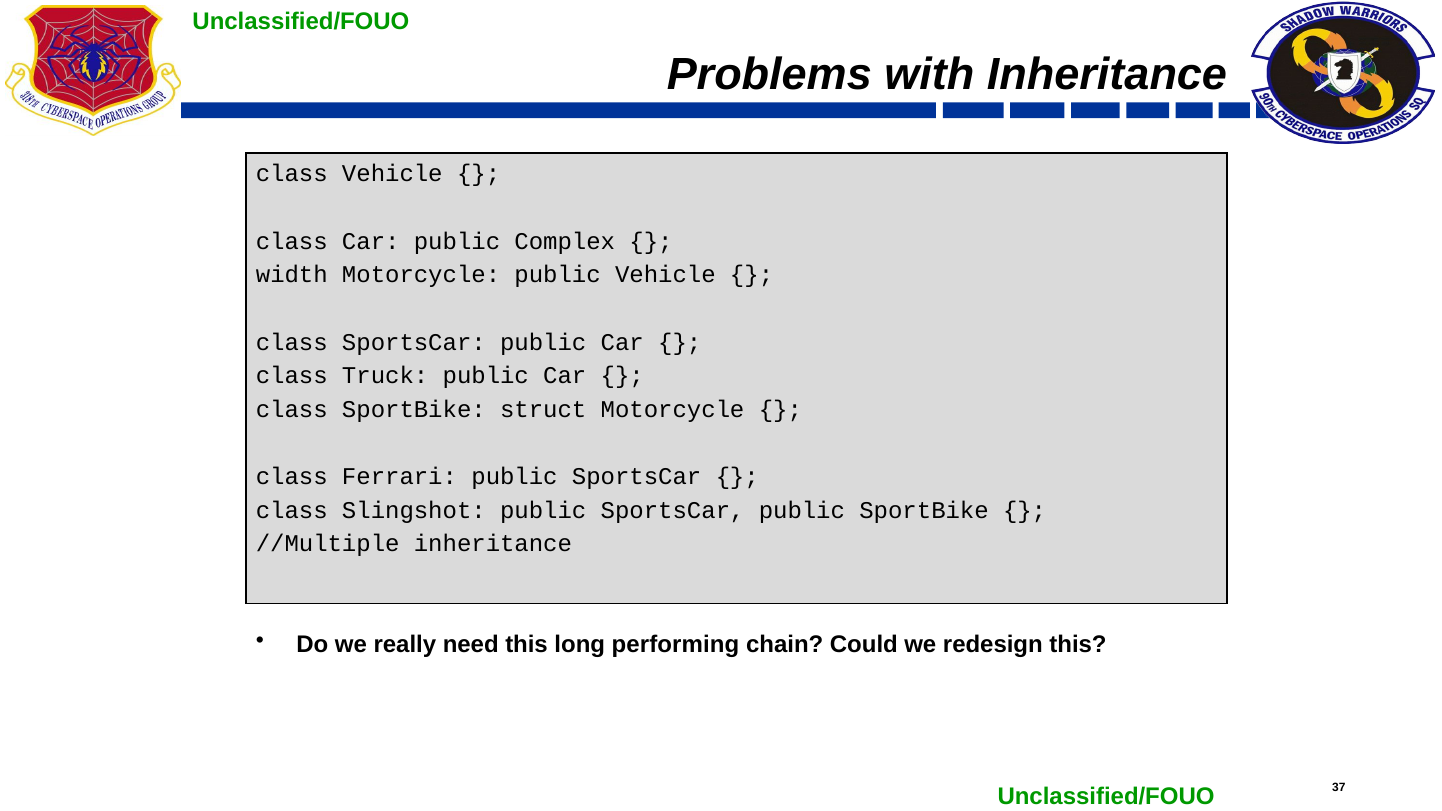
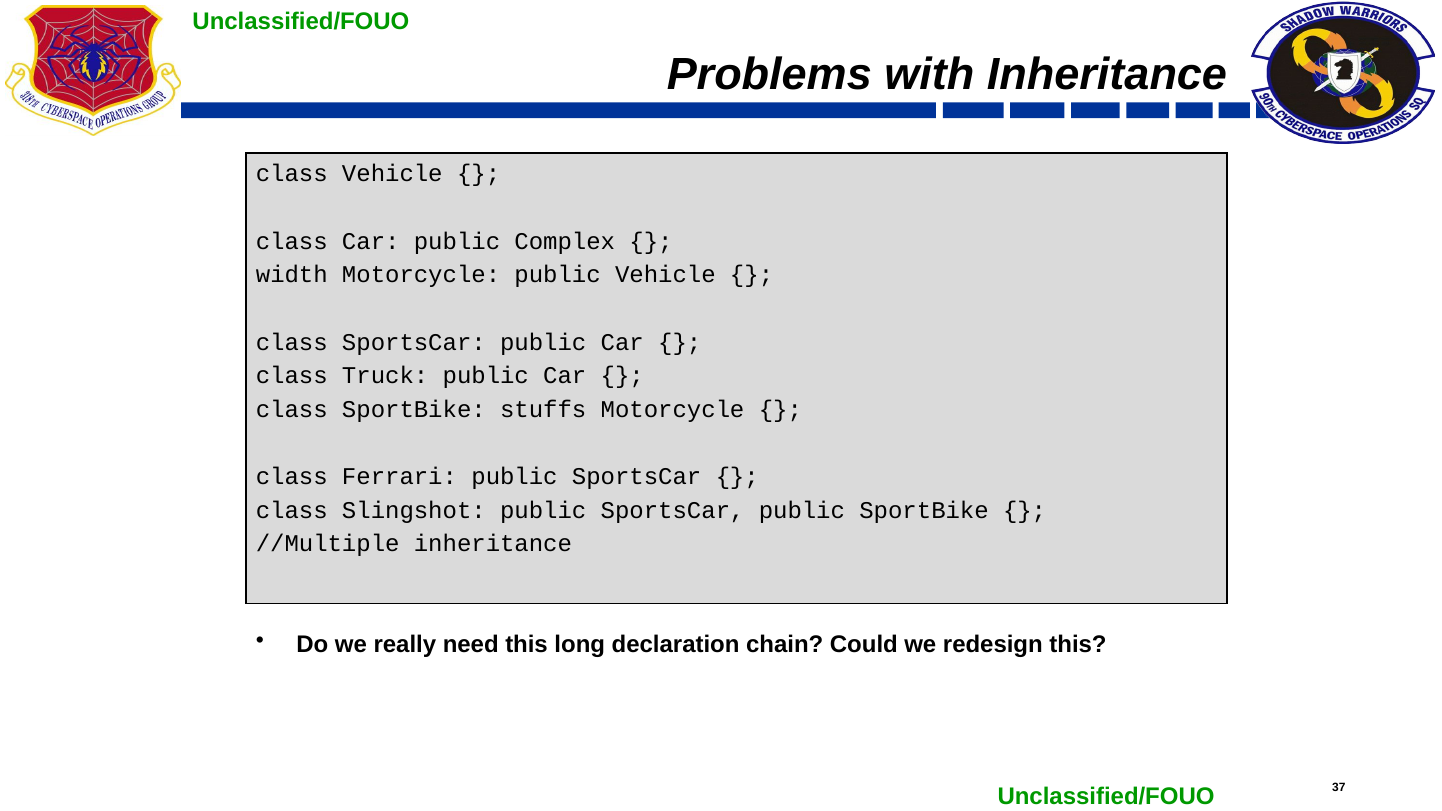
struct: struct -> stuffs (543, 409)
performing: performing -> declaration (676, 645)
